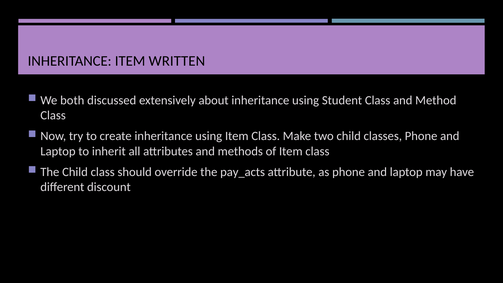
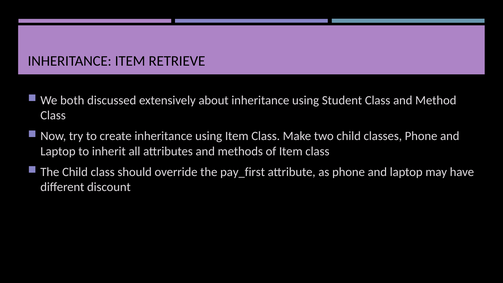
WRITTEN: WRITTEN -> RETRIEVE (177, 61)
pay_acts: pay_acts -> pay_first (243, 172)
